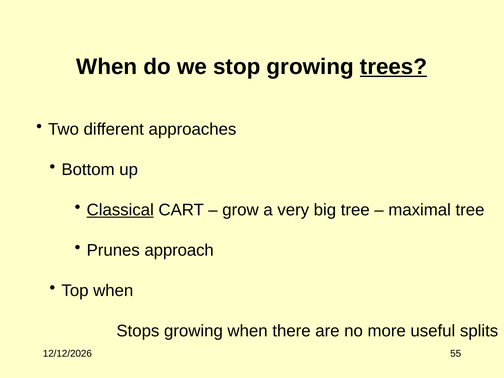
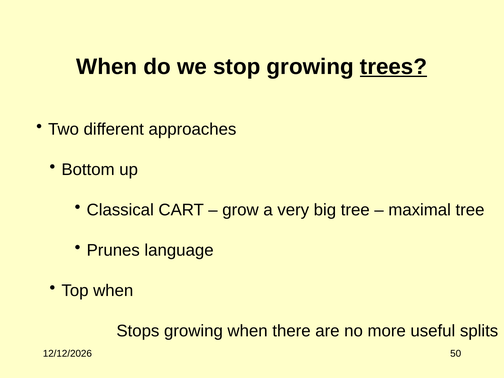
Classical underline: present -> none (120, 210)
approach: approach -> language (179, 250)
55: 55 -> 50 (456, 353)
